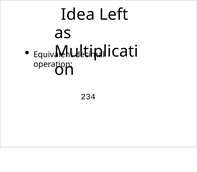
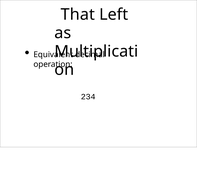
Idea: Idea -> That (78, 15)
